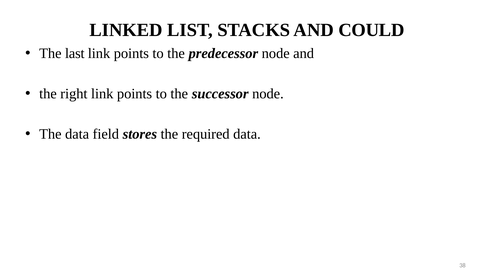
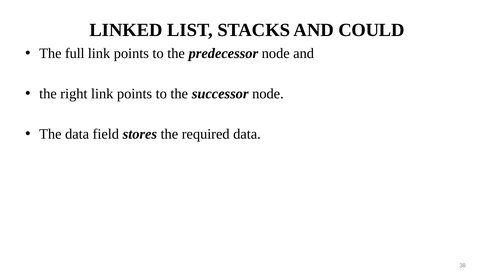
last: last -> full (75, 53)
